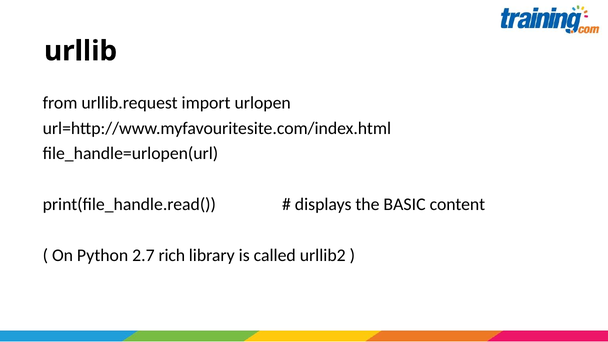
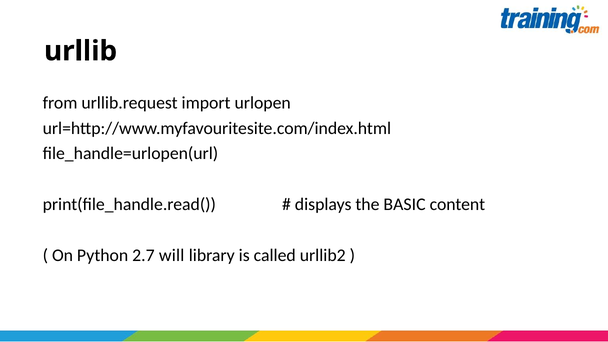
rich: rich -> will (172, 255)
